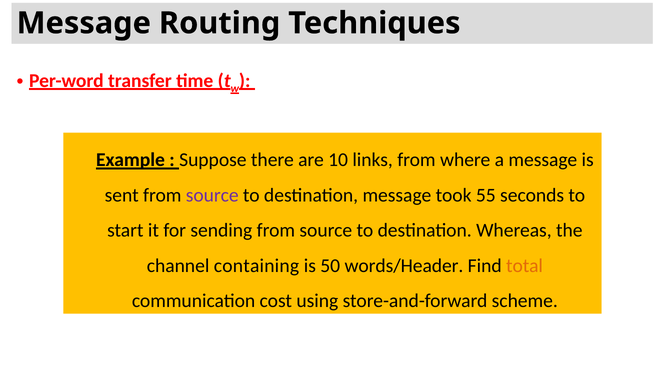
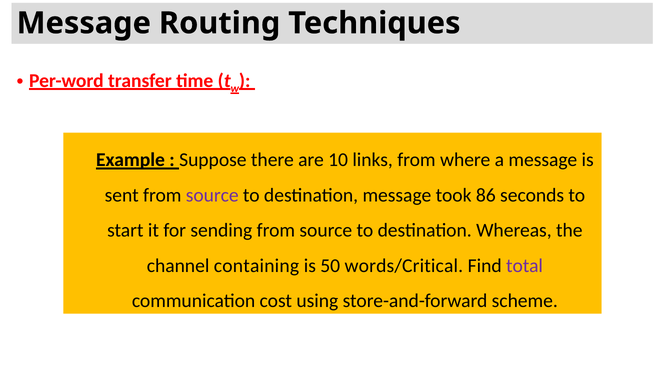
55: 55 -> 86 (486, 195)
words/Header: words/Header -> words/Critical (404, 266)
total colour: orange -> purple (525, 266)
